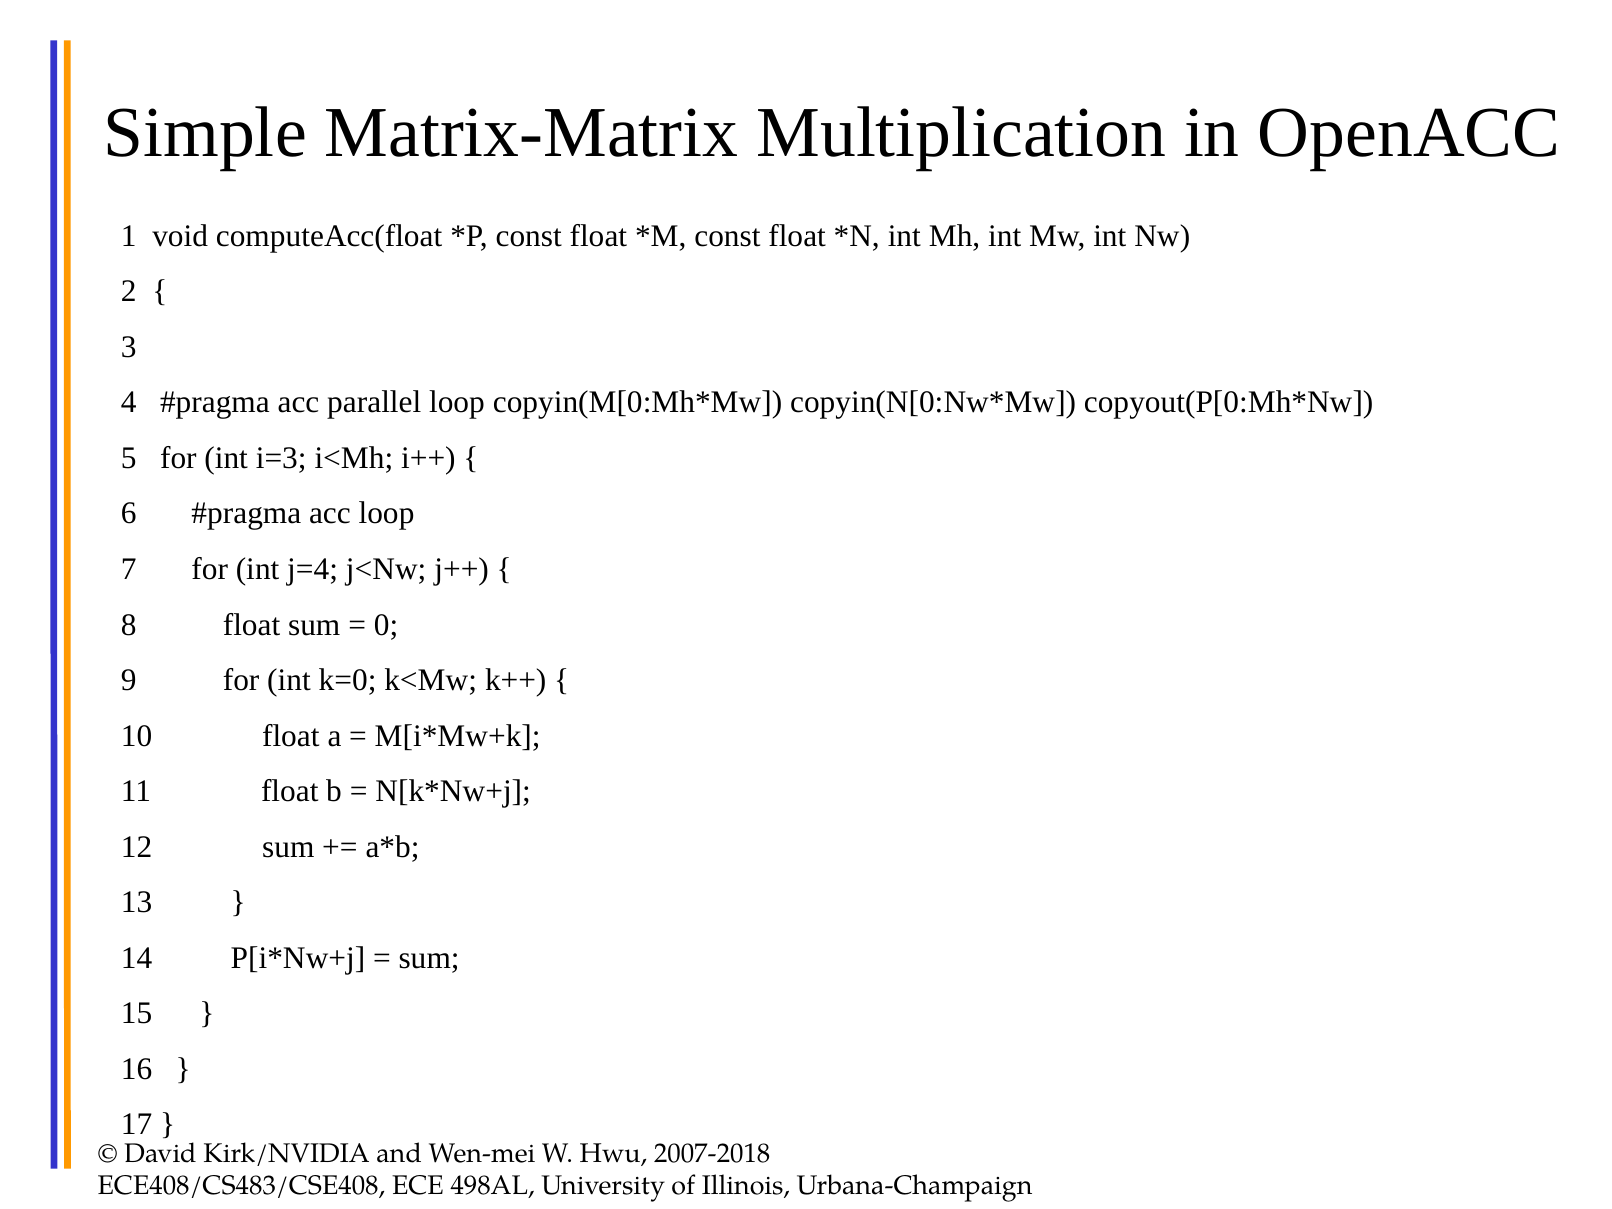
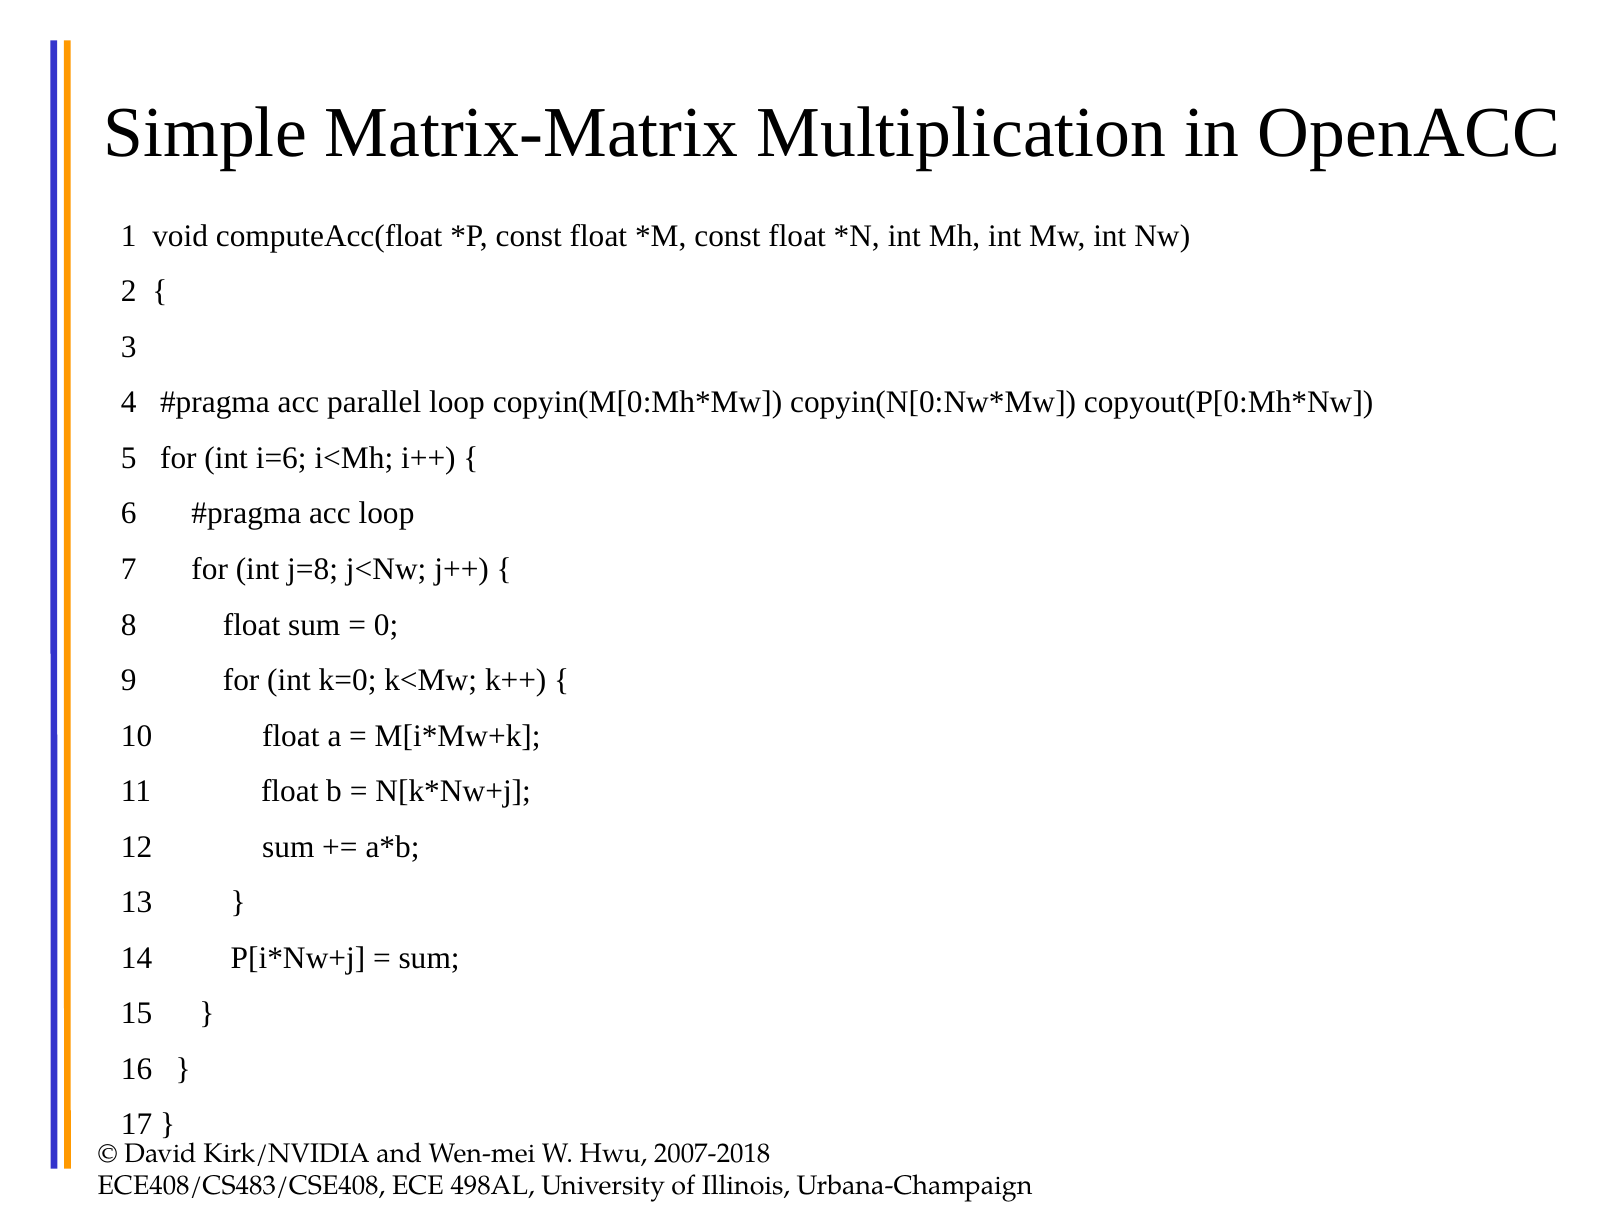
i=3: i=3 -> i=6 (281, 458)
j=4: j=4 -> j=8 (313, 569)
